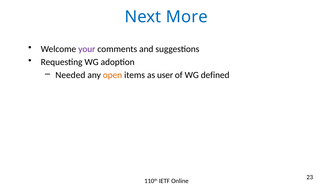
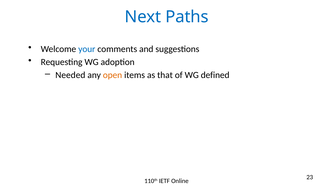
More: More -> Paths (187, 17)
your colour: purple -> blue (87, 49)
user: user -> that (165, 75)
